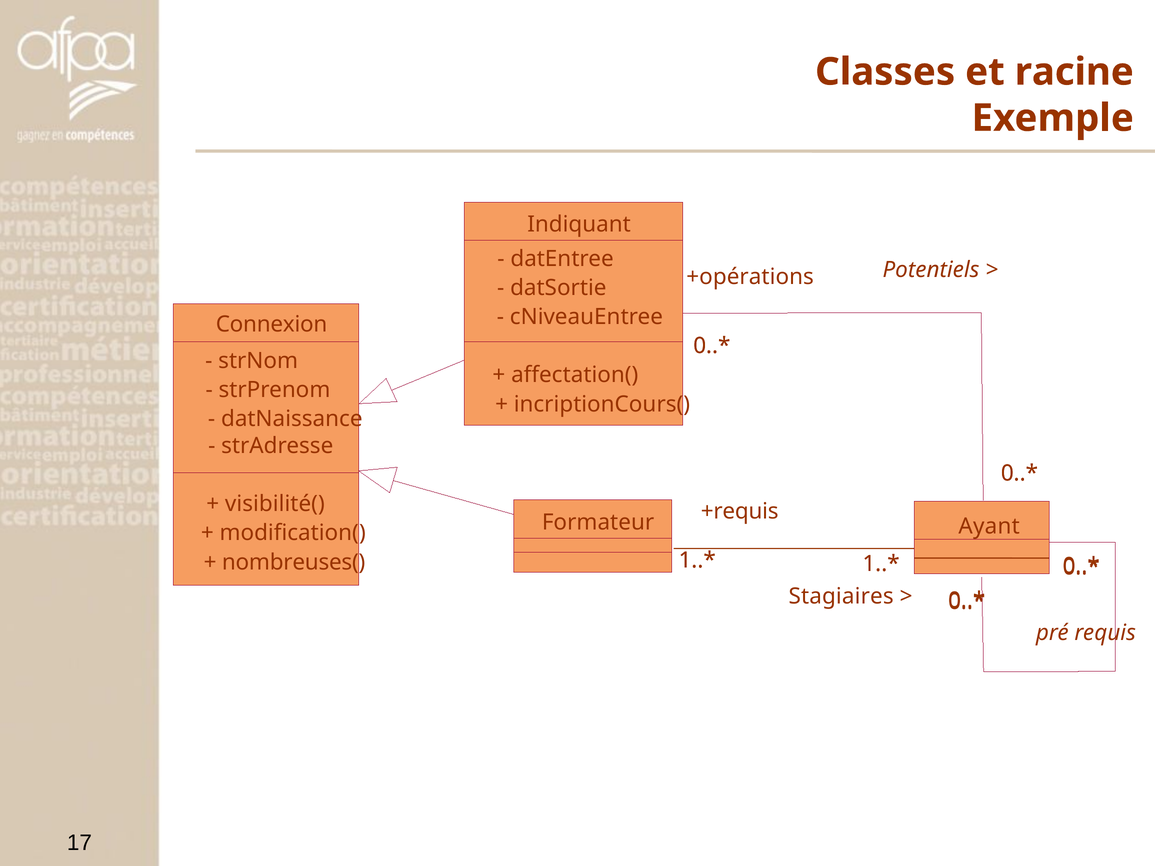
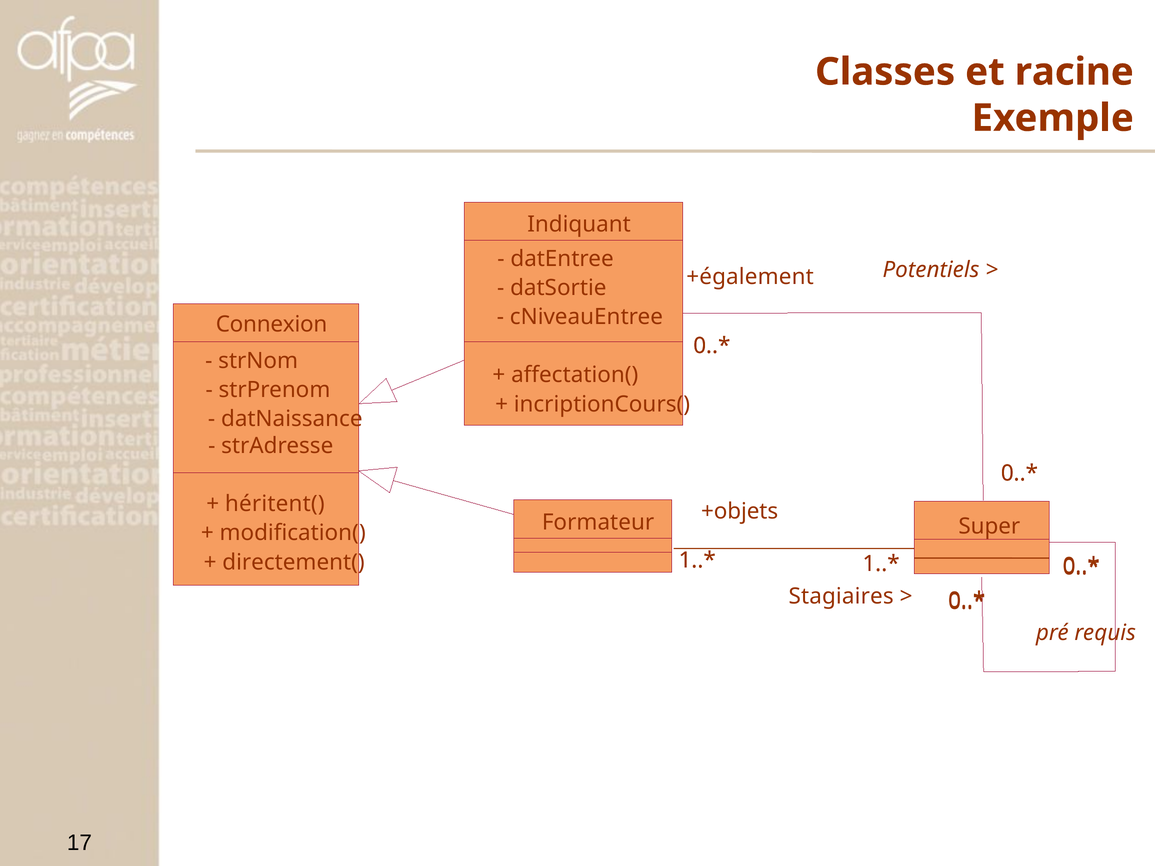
+opérations: +opérations -> +également (750, 277)
visibilité(: visibilité( -> héritent( (275, 504)
+requis: +requis -> +objets (740, 512)
Ayant: Ayant -> Super (989, 527)
nombreuses(: nombreuses( -> directement( (293, 562)
